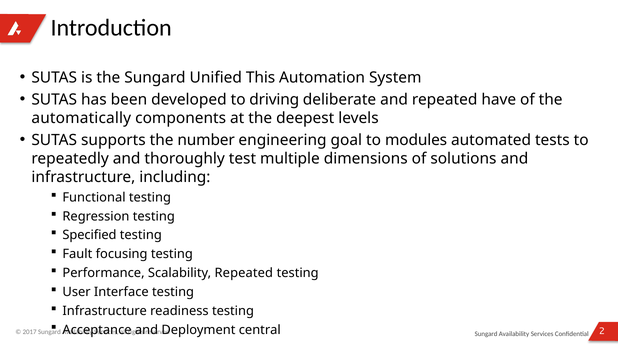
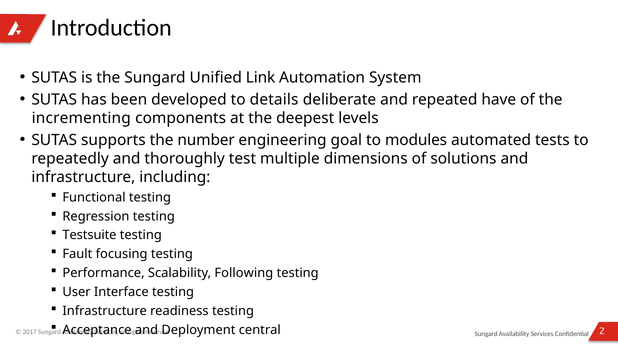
This: This -> Link (261, 77)
driving: driving -> details (274, 99)
automatically: automatically -> incrementing (81, 118)
Specified: Specified -> Testsuite (89, 235)
Scalability Repeated: Repeated -> Following (244, 273)
